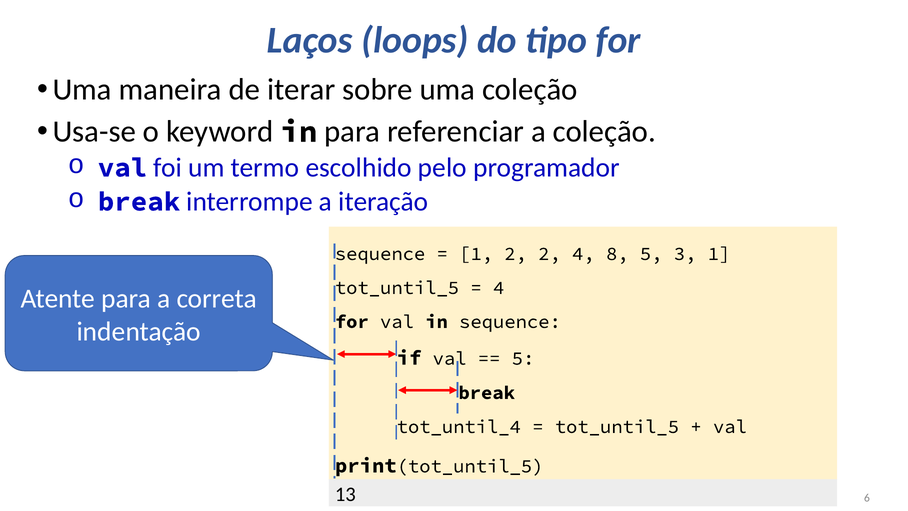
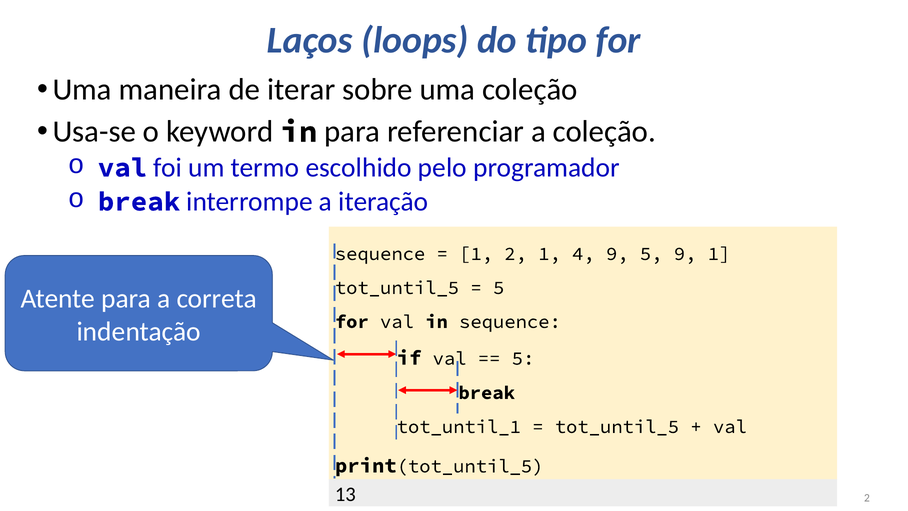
2 2: 2 -> 1 (550, 254)
4 8: 8 -> 9 (617, 254)
5 3: 3 -> 9 (685, 254)
4: 4 -> 5 (499, 288)
tot_until_4: tot_until_4 -> tot_until_1 (459, 426)
13 6: 6 -> 2 (867, 498)
